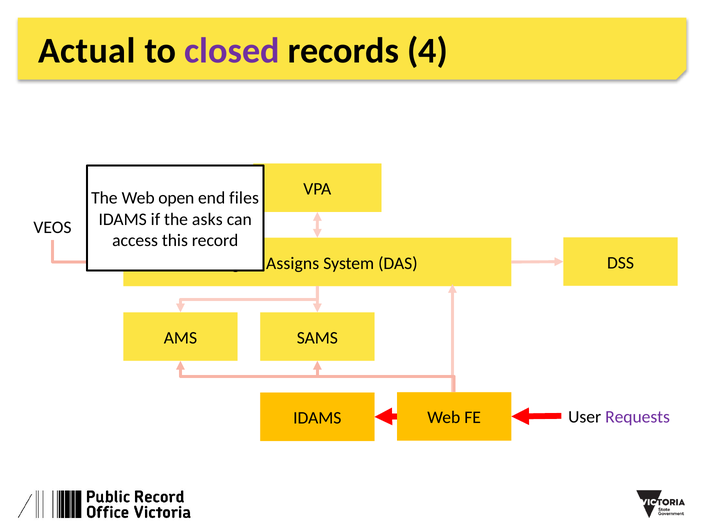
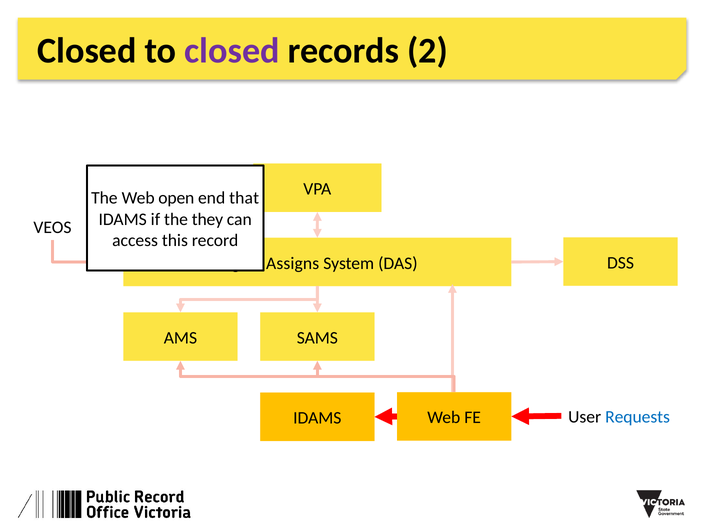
Actual: Actual -> Closed (87, 51)
4: 4 -> 2 (428, 51)
files: files -> that (244, 198)
asks: asks -> they (207, 219)
Requests colour: purple -> blue (638, 417)
